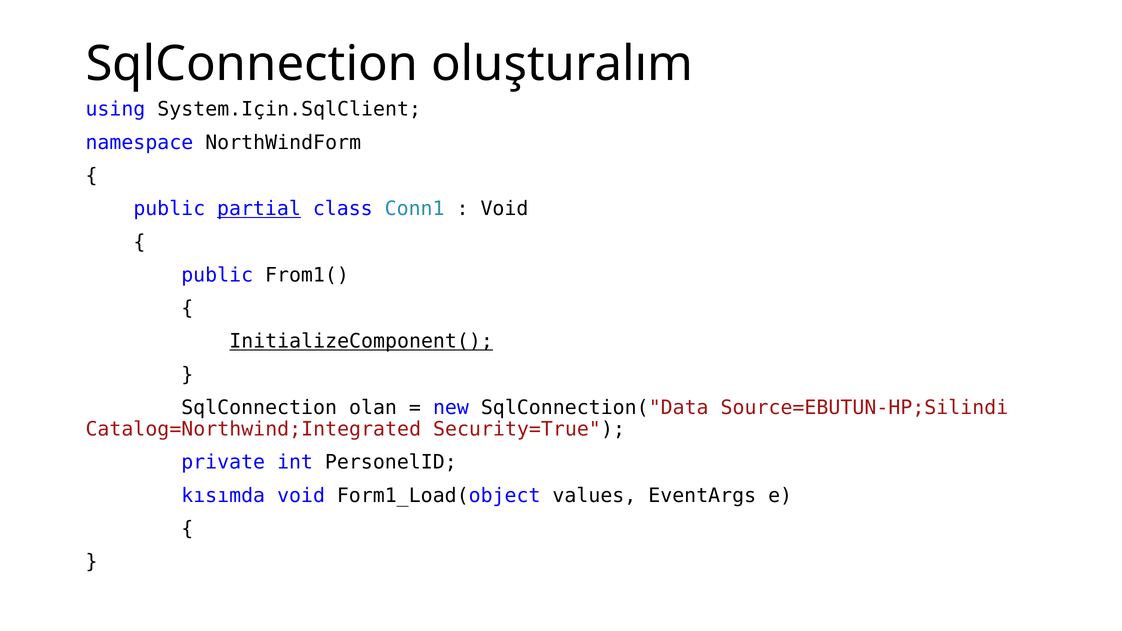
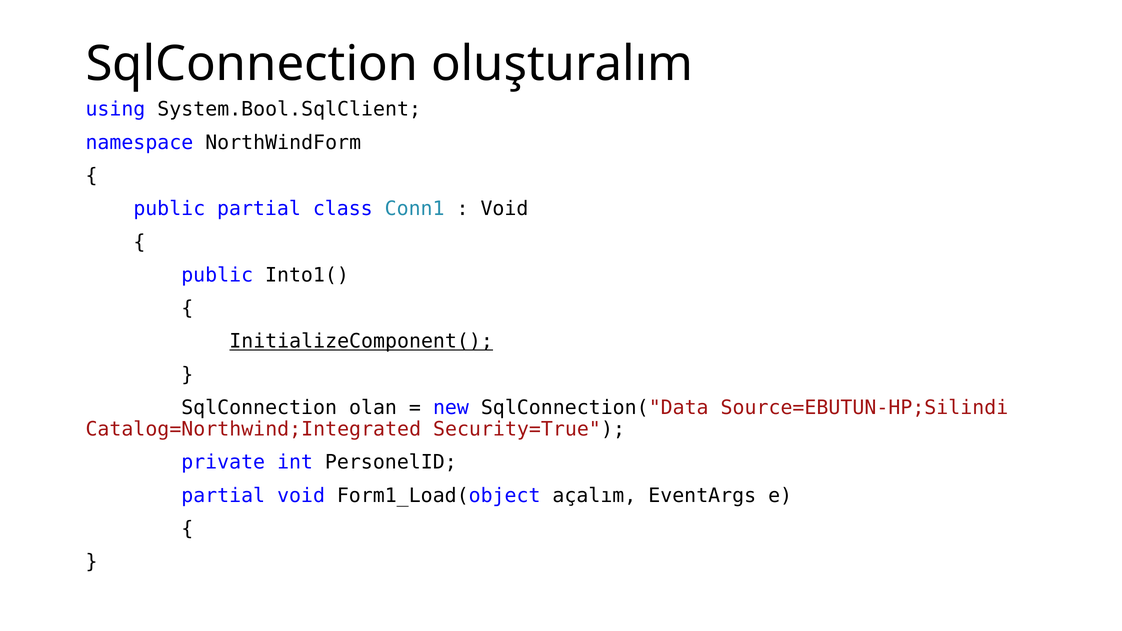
System.Için.SqlClient: System.Için.SqlClient -> System.Bool.SqlClient (289, 109)
partial underline: present -> none (259, 209)
From1(: From1( -> Into1( (307, 275)
kısımda: kısımda -> partial (223, 496)
values: values -> açalım (594, 496)
